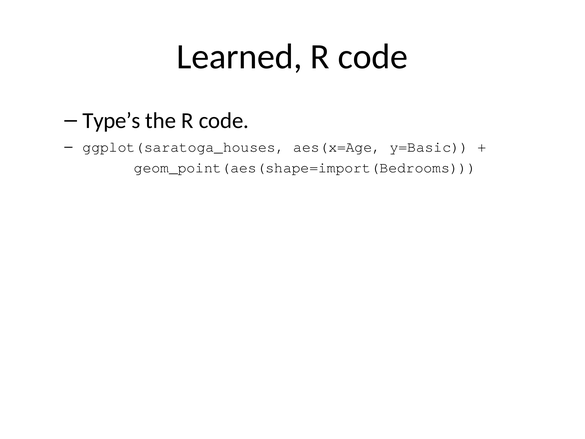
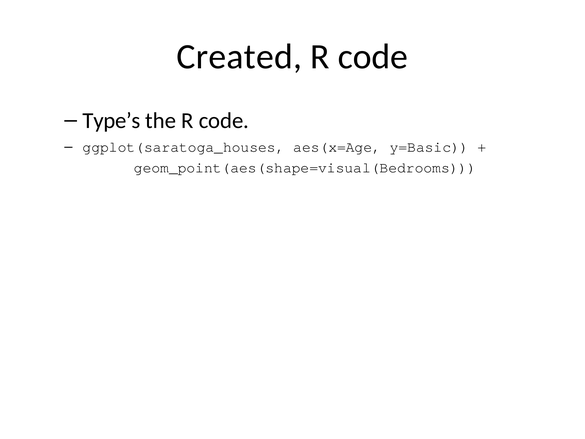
Learned: Learned -> Created (239, 57)
geom_point(aes(shape=import(Bedrooms: geom_point(aes(shape=import(Bedrooms -> geom_point(aes(shape=visual(Bedrooms (305, 167)
